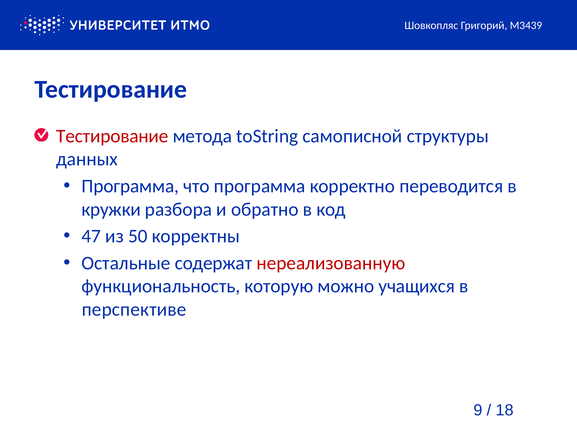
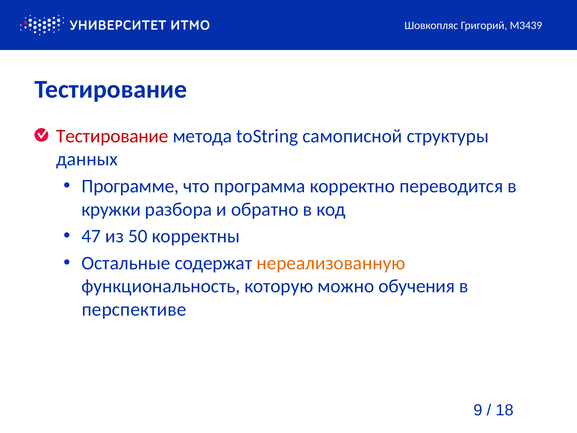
Программа: Программа -> Программе (130, 186)
нереализованную colour: red -> orange (331, 263)
учащихся: учащихся -> обучения (417, 286)
